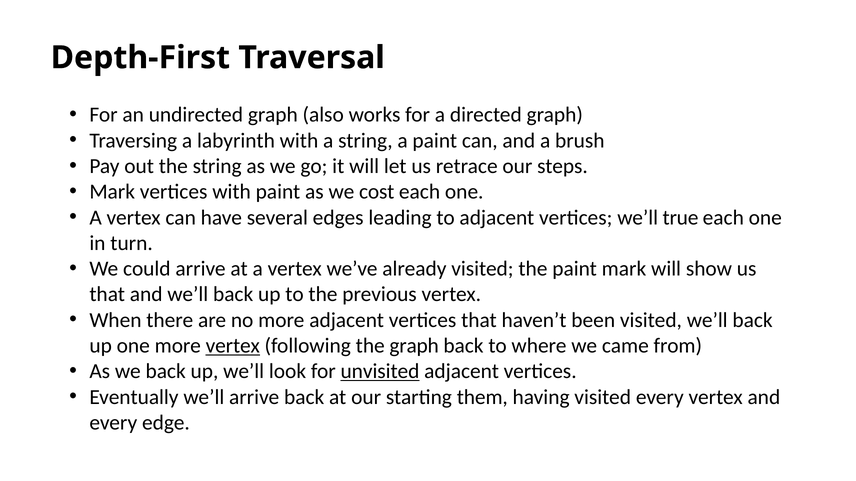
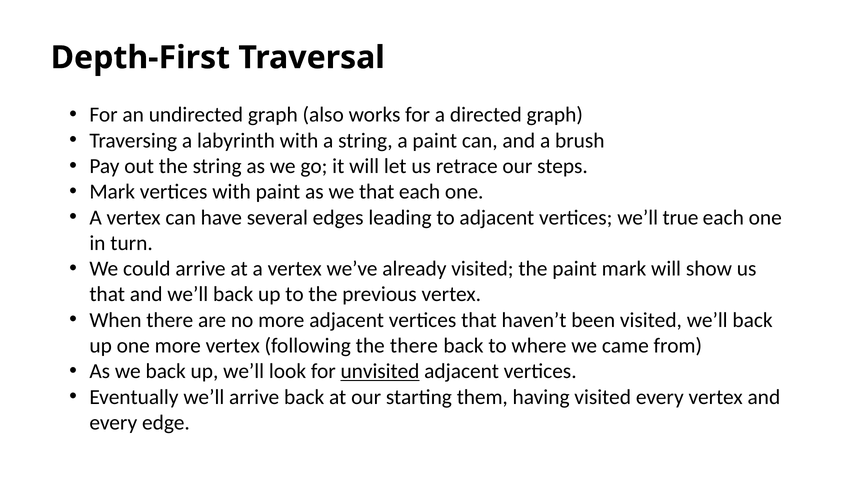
we cost: cost -> that (377, 192)
vertex underline: present -> none (233, 346)
the graph: graph -> there (414, 346)
